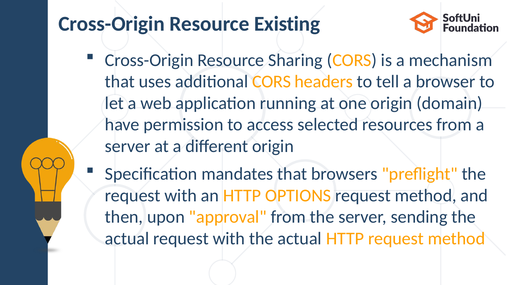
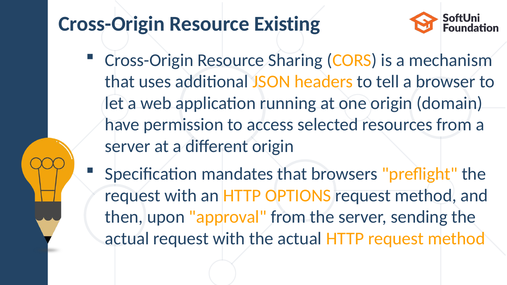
additional CORS: CORS -> JSON (271, 82)
